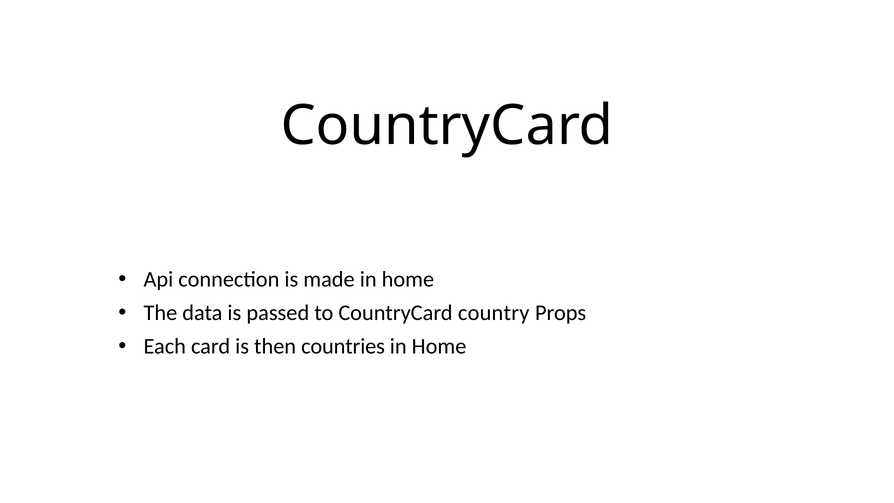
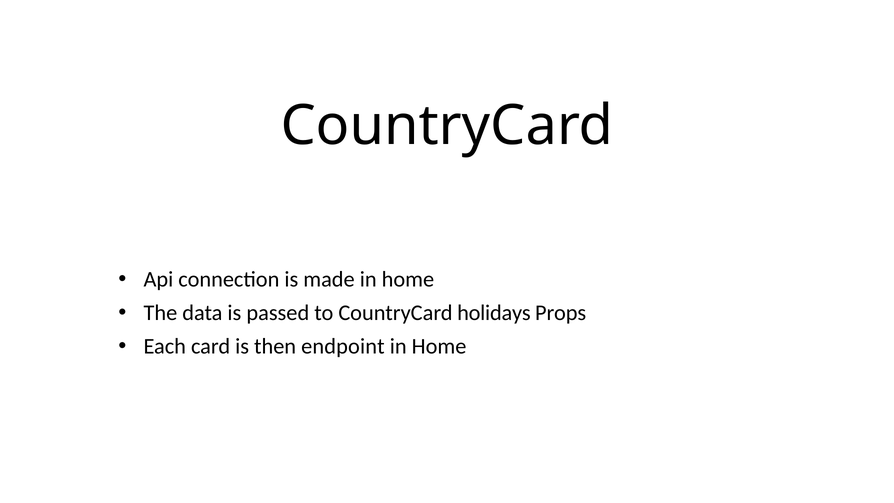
country: country -> holidays (494, 313)
countries: countries -> endpoint (343, 346)
